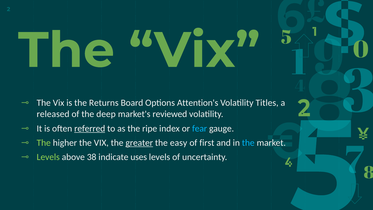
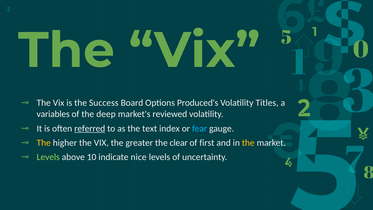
Returns: Returns -> Success (104, 103)
Attention's: Attention's -> Produced's (198, 103)
released: released -> variables (53, 114)
ripe: ripe -> text (150, 128)
The colour: light green -> yellow (44, 143)
greater underline: present -> none (139, 143)
easy: easy -> clear (179, 143)
the colour: light blue -> yellow (248, 143)
38: 38 -> 10 (92, 157)
uses: uses -> nice (139, 157)
